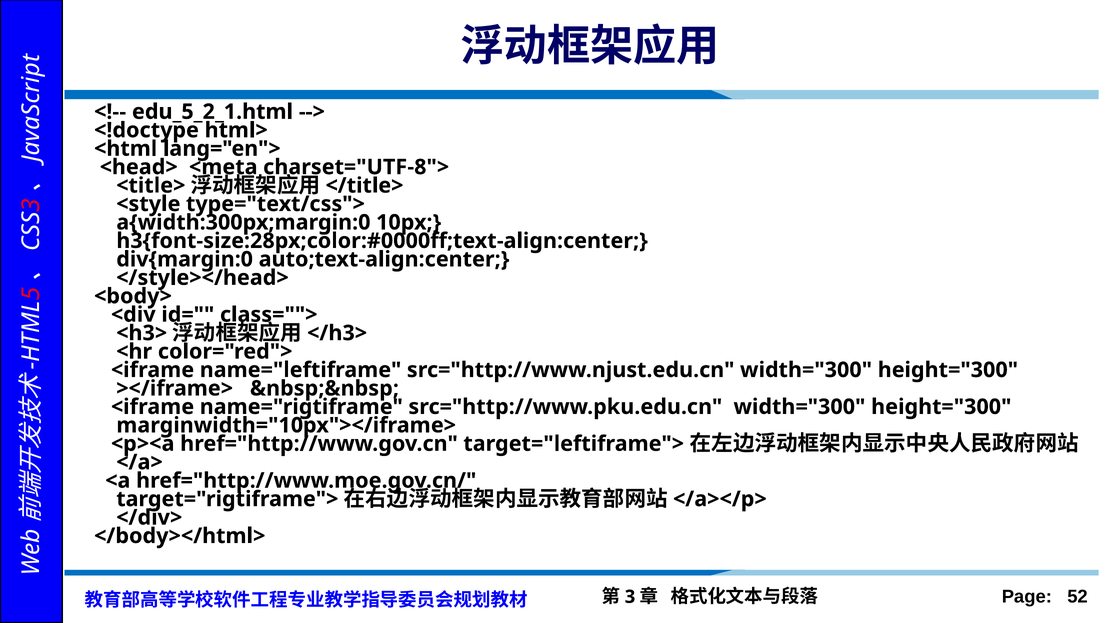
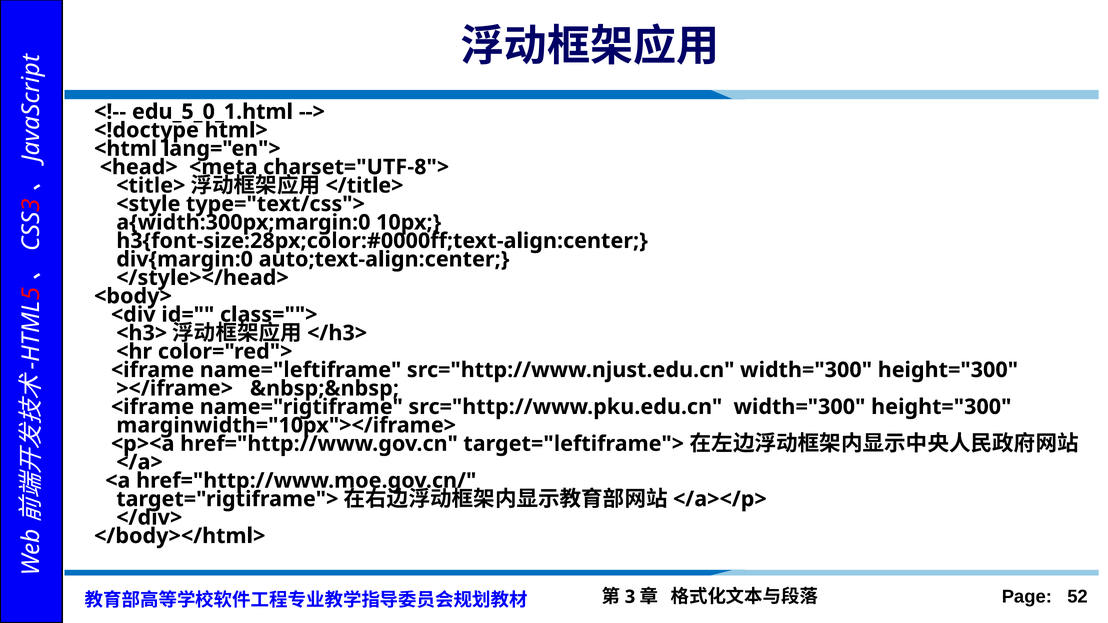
edu_5_2_1.html: edu_5_2_1.html -> edu_5_0_1.html (212, 112)
